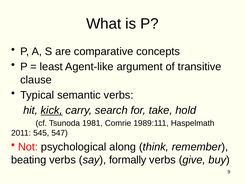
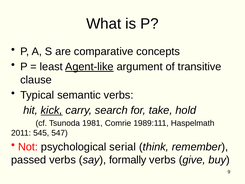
Agent-like underline: none -> present (89, 67)
along: along -> serial (123, 147)
beating: beating -> passed (29, 160)
